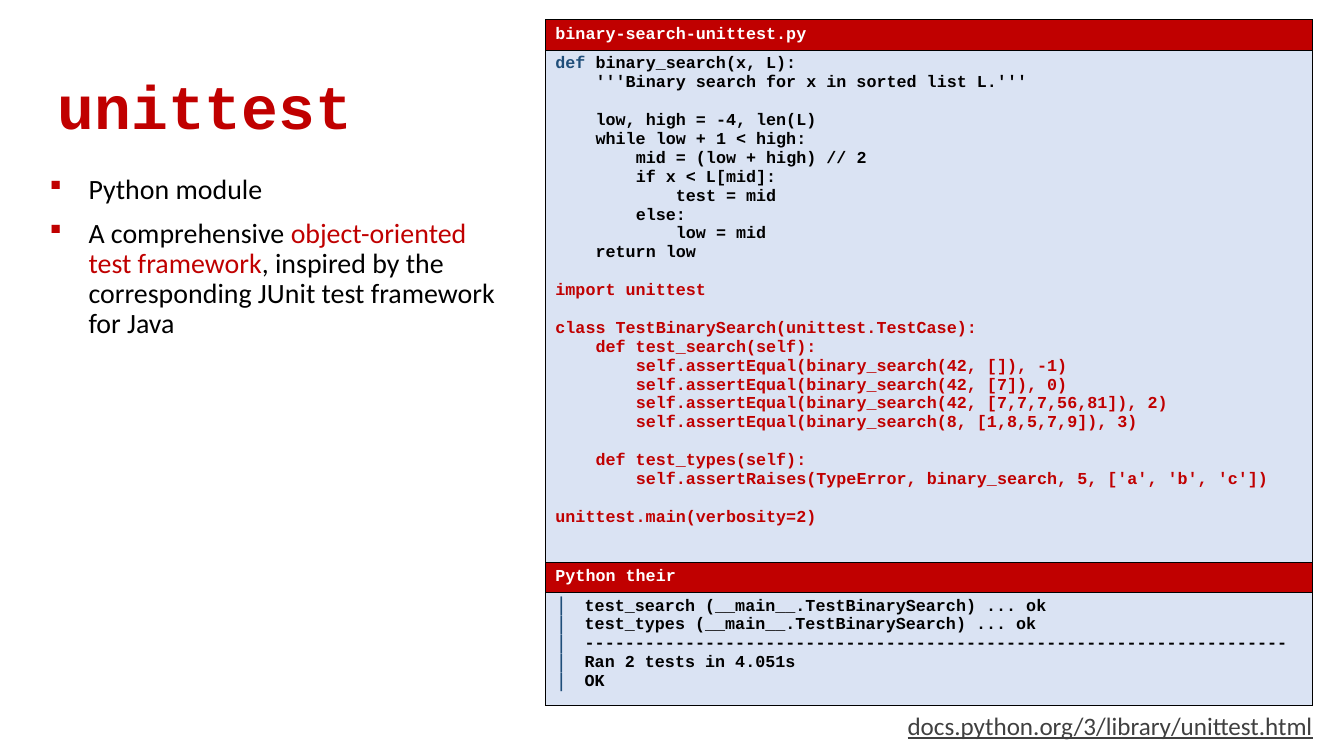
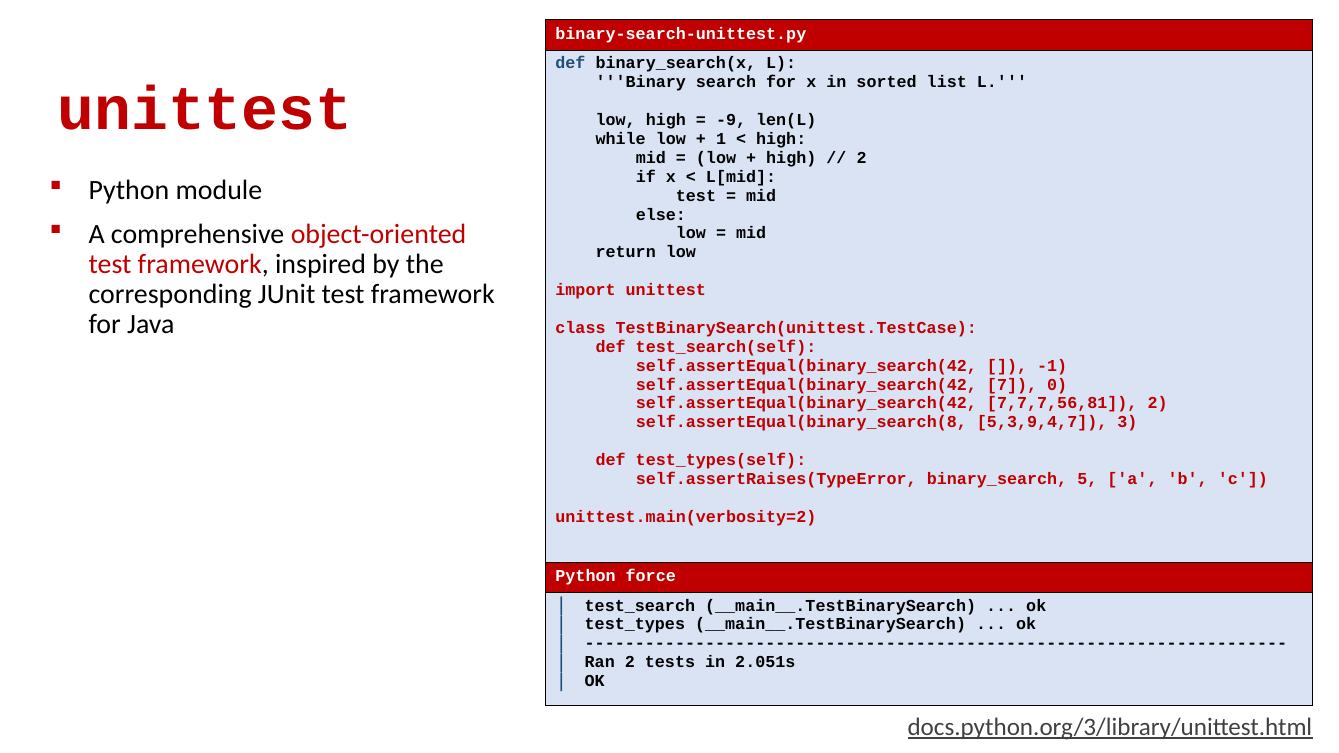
-4: -4 -> -9 (731, 120)
1,8,5,7,9: 1,8,5,7,9 -> 5,3,9,4,7 (1042, 422)
their: their -> force (651, 576)
4.051s: 4.051s -> 2.051s (765, 662)
